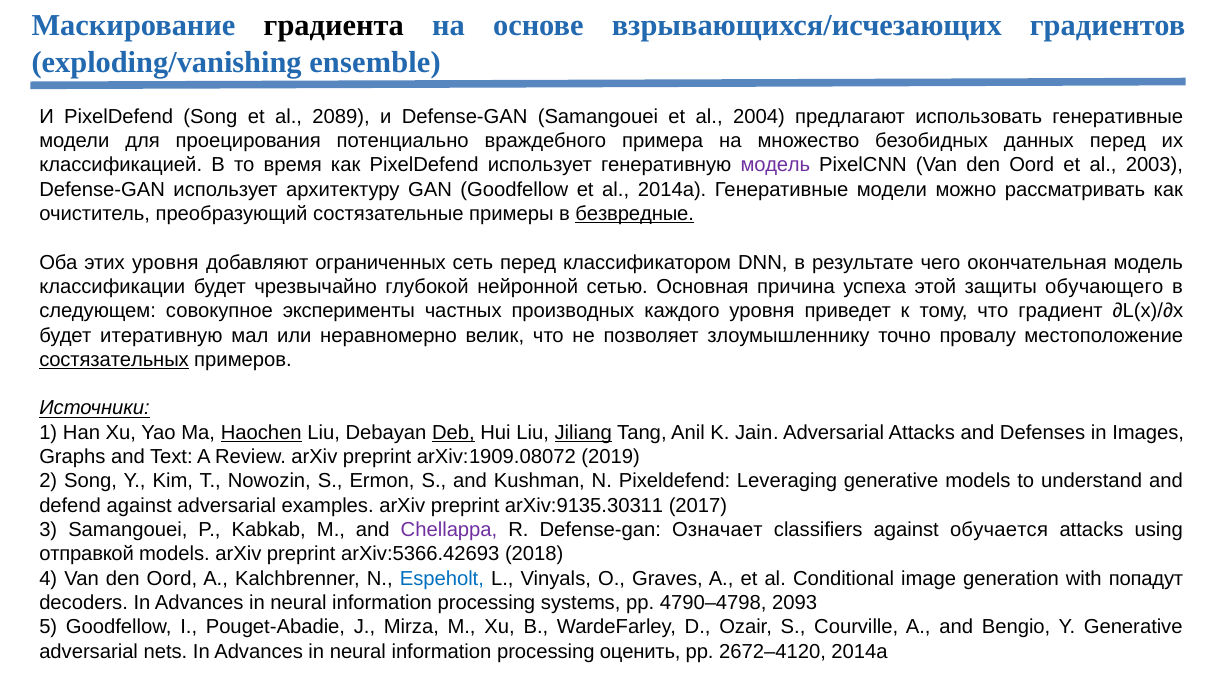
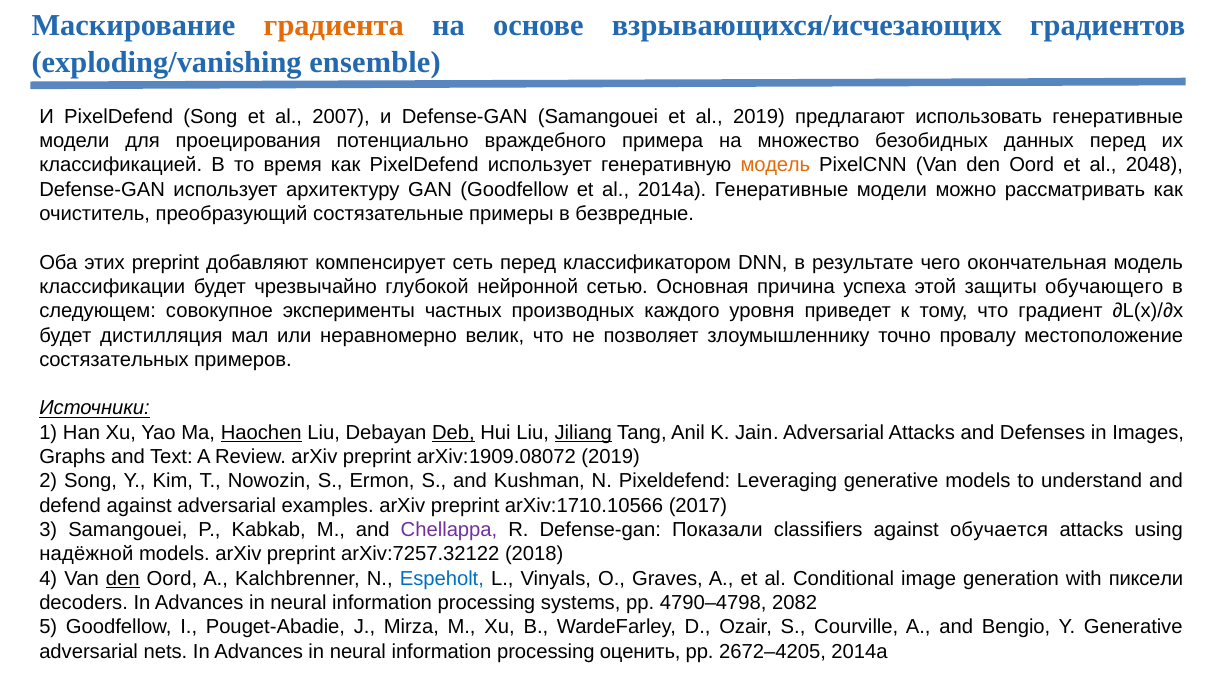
градиента colour: black -> orange (334, 26)
2089: 2089 -> 2007 (341, 117)
al 2004: 2004 -> 2019 (759, 117)
модель colour: purple -> orange (775, 165)
2003: 2003 -> 2048 (1154, 165)
безвредные underline: present -> none (635, 214)
этих уровня: уровня -> preprint (166, 262)
ограниченных: ограниченных -> компенсирует (381, 262)
итеративную: итеративную -> дистилляция (161, 335)
состязательных underline: present -> none (114, 360)
arXiv:9135.30311: arXiv:9135.30311 -> arXiv:1710.10566 (584, 506)
Означает: Означает -> Показали (717, 530)
отправкой: отправкой -> надёжной (86, 554)
arXiv:5366.42693: arXiv:5366.42693 -> arXiv:7257.32122 (420, 554)
den underline: none -> present (123, 578)
попадут: попадут -> пиксели (1146, 578)
2093: 2093 -> 2082 (795, 603)
2672–4120: 2672–4120 -> 2672–4205 (772, 651)
